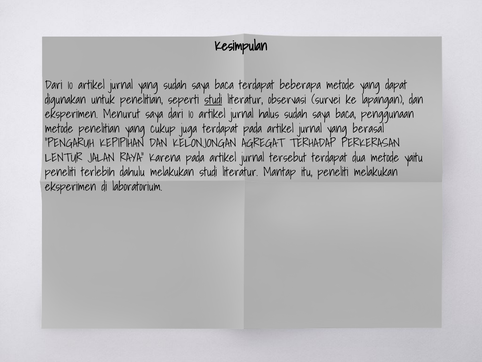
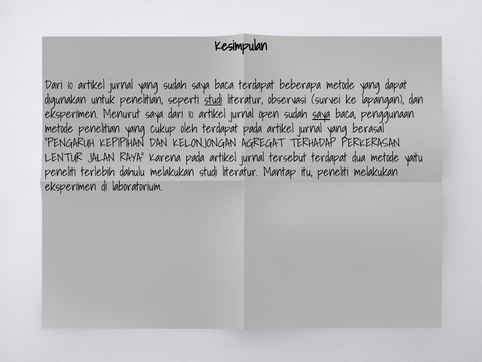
halus: halus -> open (269, 114)
saya underline: none -> present (321, 114)
juga: juga -> oleh (189, 129)
